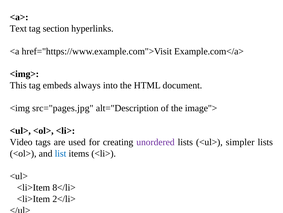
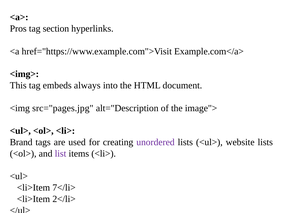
Text: Text -> Pros (18, 28)
Video: Video -> Brand (21, 142)
simpler: simpler -> website (240, 142)
list colour: blue -> purple (61, 153)
8</li>: 8</li> -> 7</li> (64, 187)
